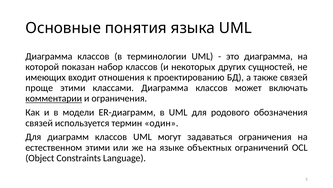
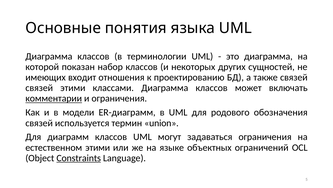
проще: проще -> связей (39, 88)
один: один -> union (161, 123)
Constraints underline: none -> present (79, 157)
